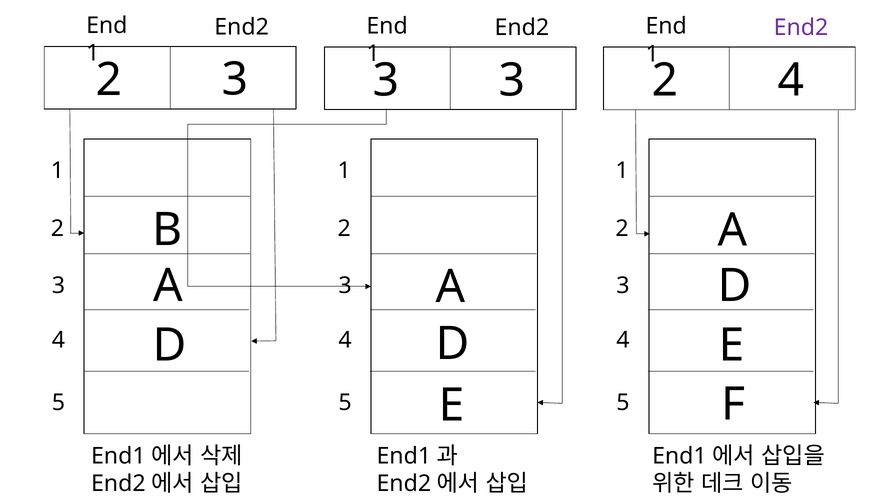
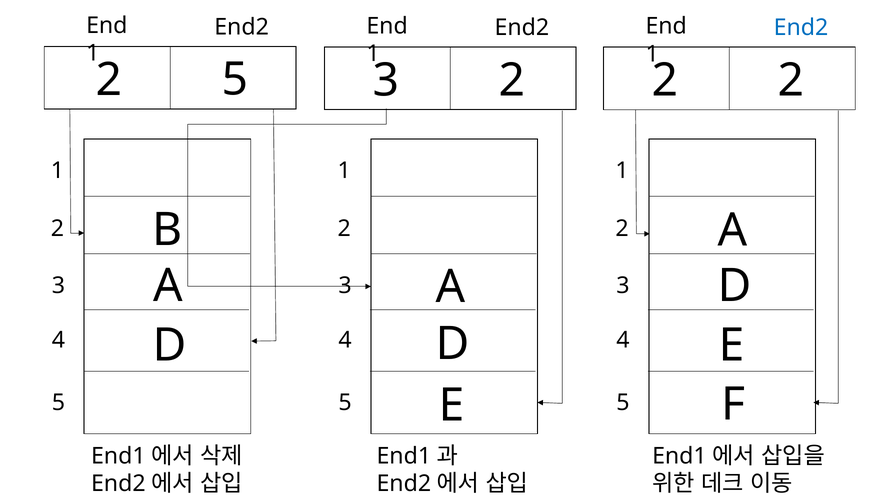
End2 colour: purple -> blue (801, 28)
2 3: 3 -> 5 (235, 80)
3 3: 3 -> 2 (512, 80)
4: 4 -> 2 (791, 80)
